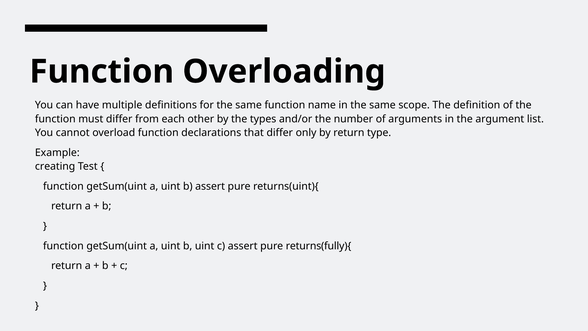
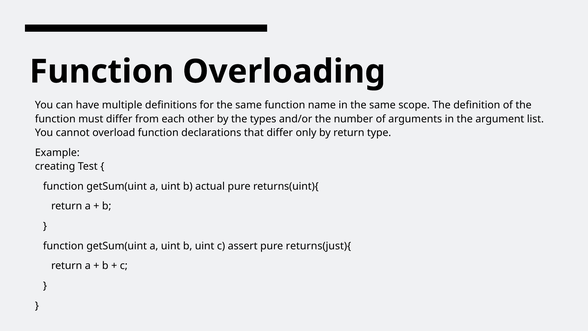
b assert: assert -> actual (210, 186)
returns(fully){: returns(fully){ -> returns(just){ (318, 246)
